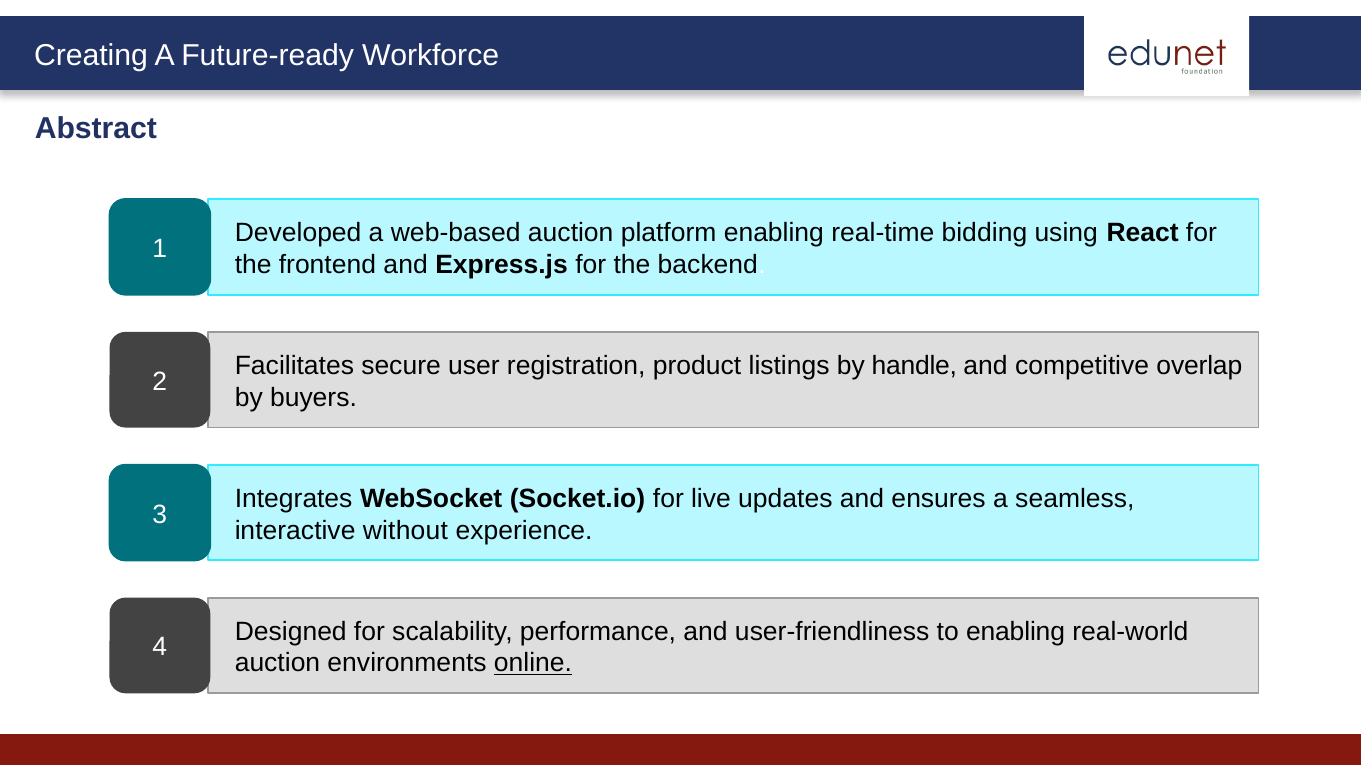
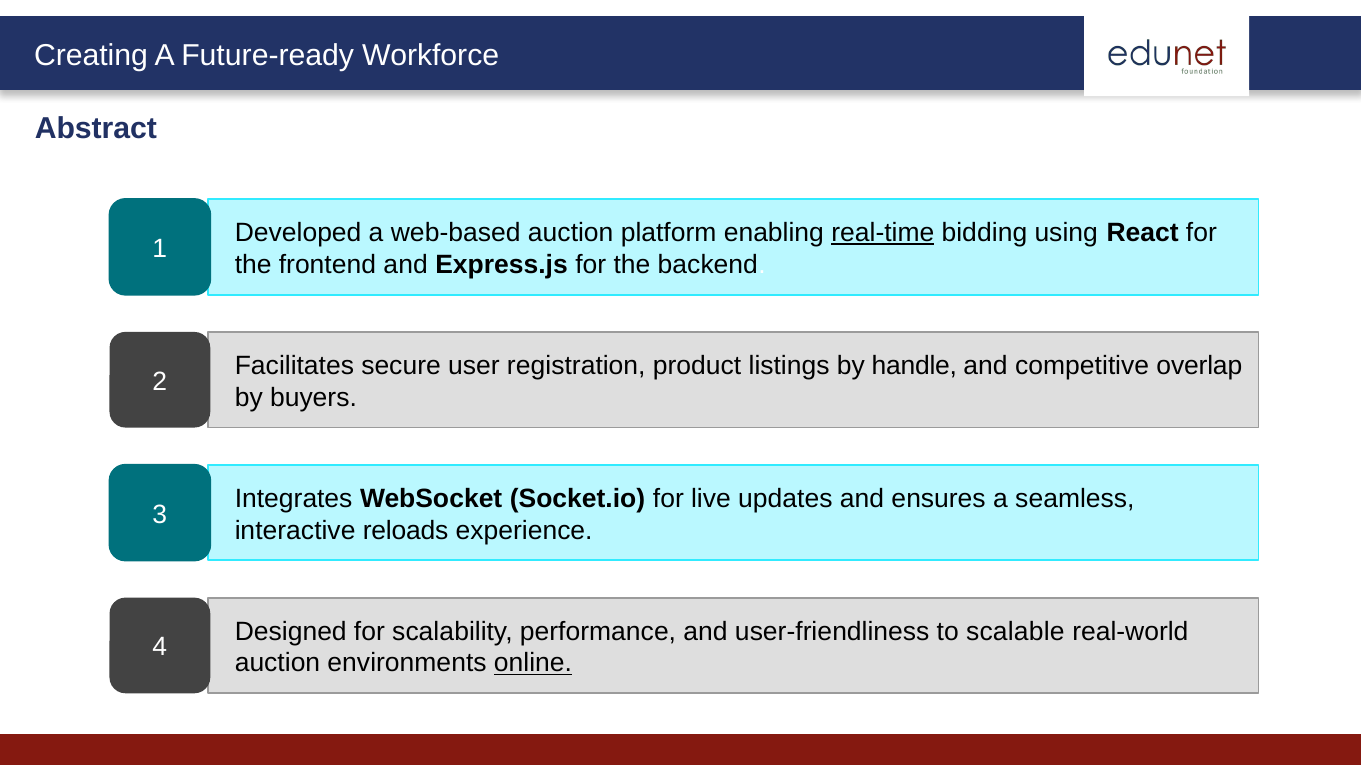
real-time underline: none -> present (883, 233)
without: without -> reloads (406, 531)
to enabling: enabling -> scalable (1015, 632)
